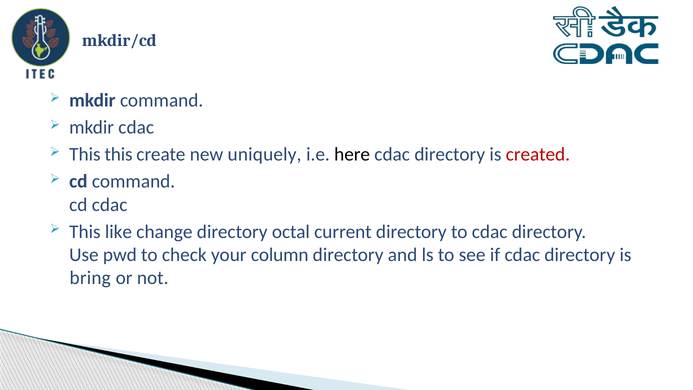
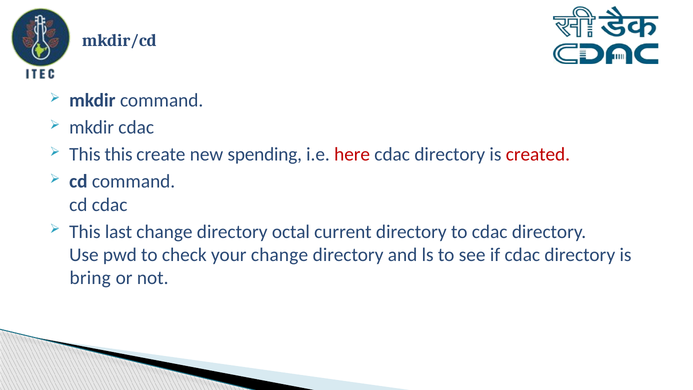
uniquely: uniquely -> spending (265, 155)
here colour: black -> red (352, 155)
like: like -> last (119, 232)
your column: column -> change (280, 255)
